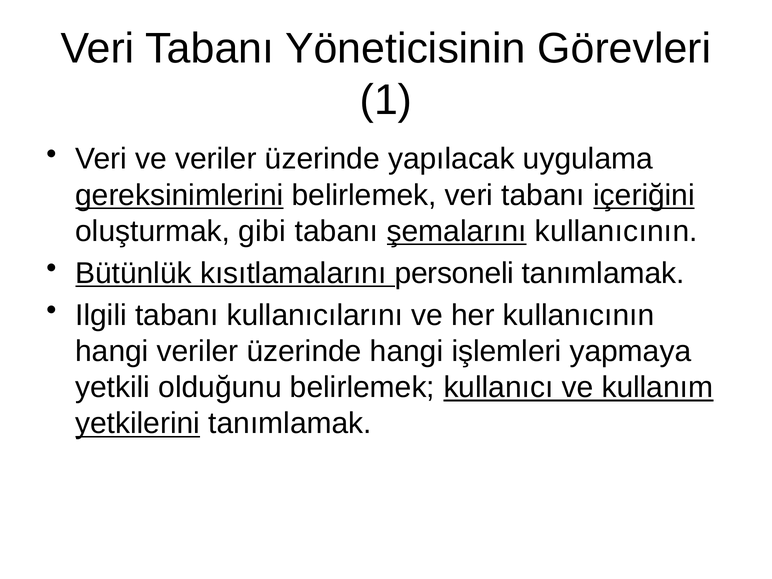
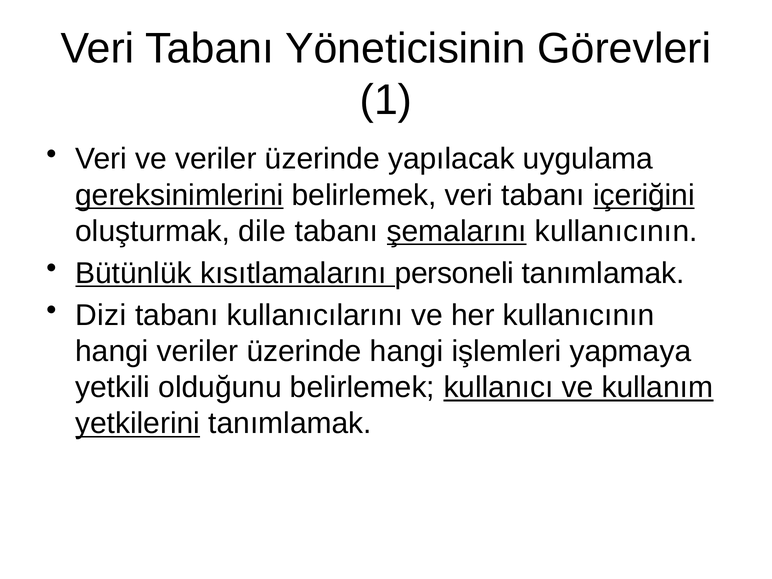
gibi: gibi -> dile (262, 231)
Ilgili: Ilgili -> Dizi (101, 315)
